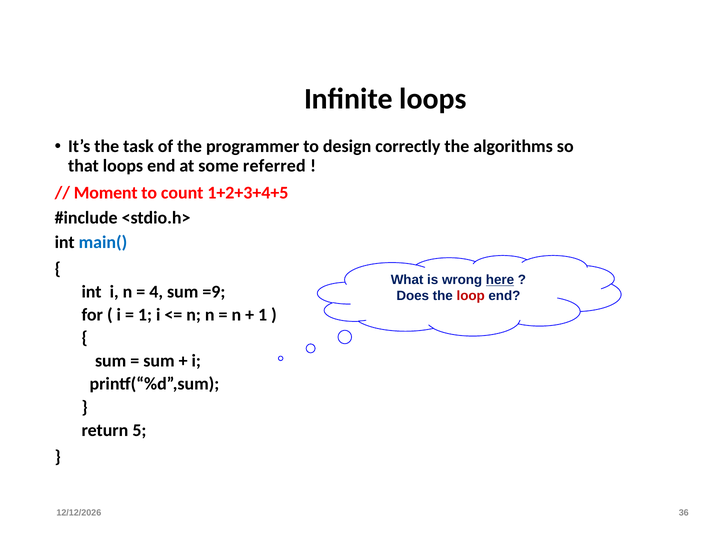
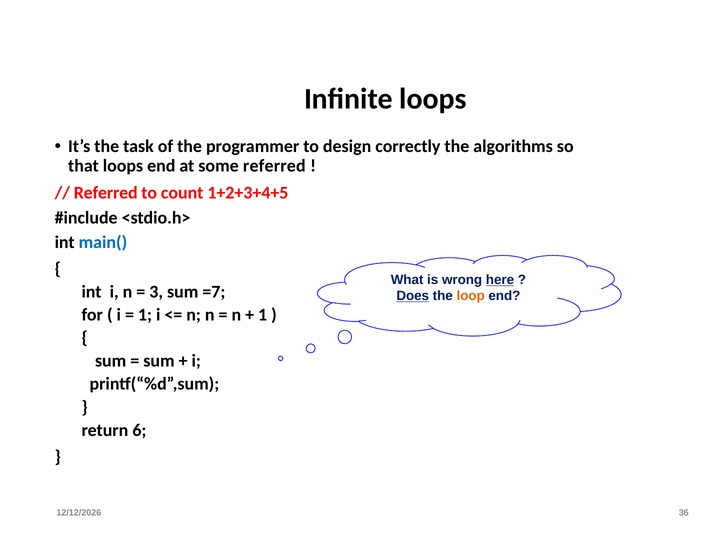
Moment: Moment -> Referred (106, 193)
4: 4 -> 3 (156, 292)
=9: =9 -> =7 (214, 292)
Does underline: none -> present (413, 296)
loop colour: red -> orange (471, 296)
5: 5 -> 6 (139, 431)
